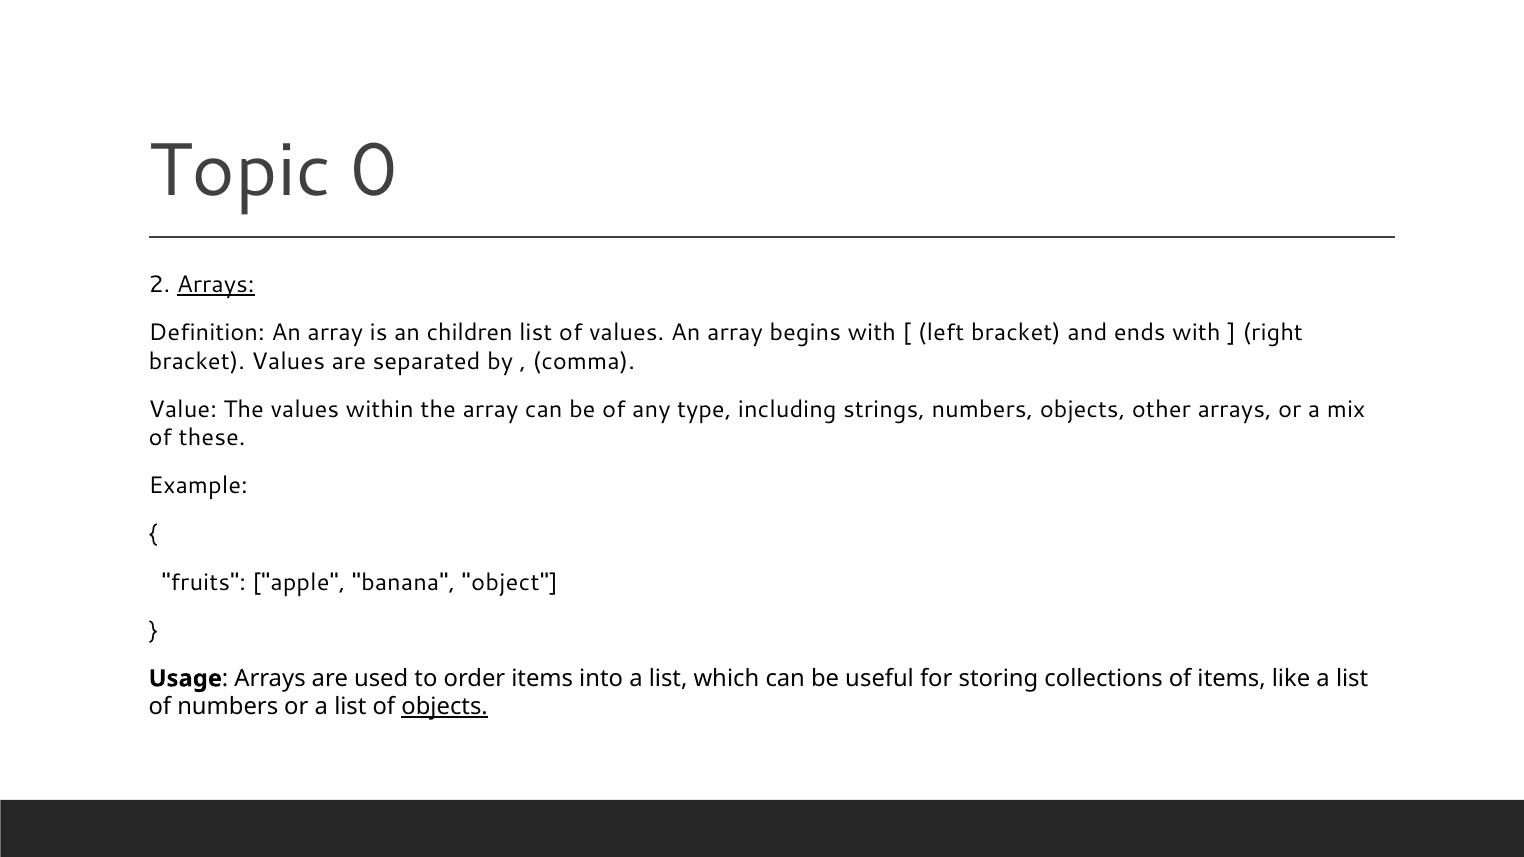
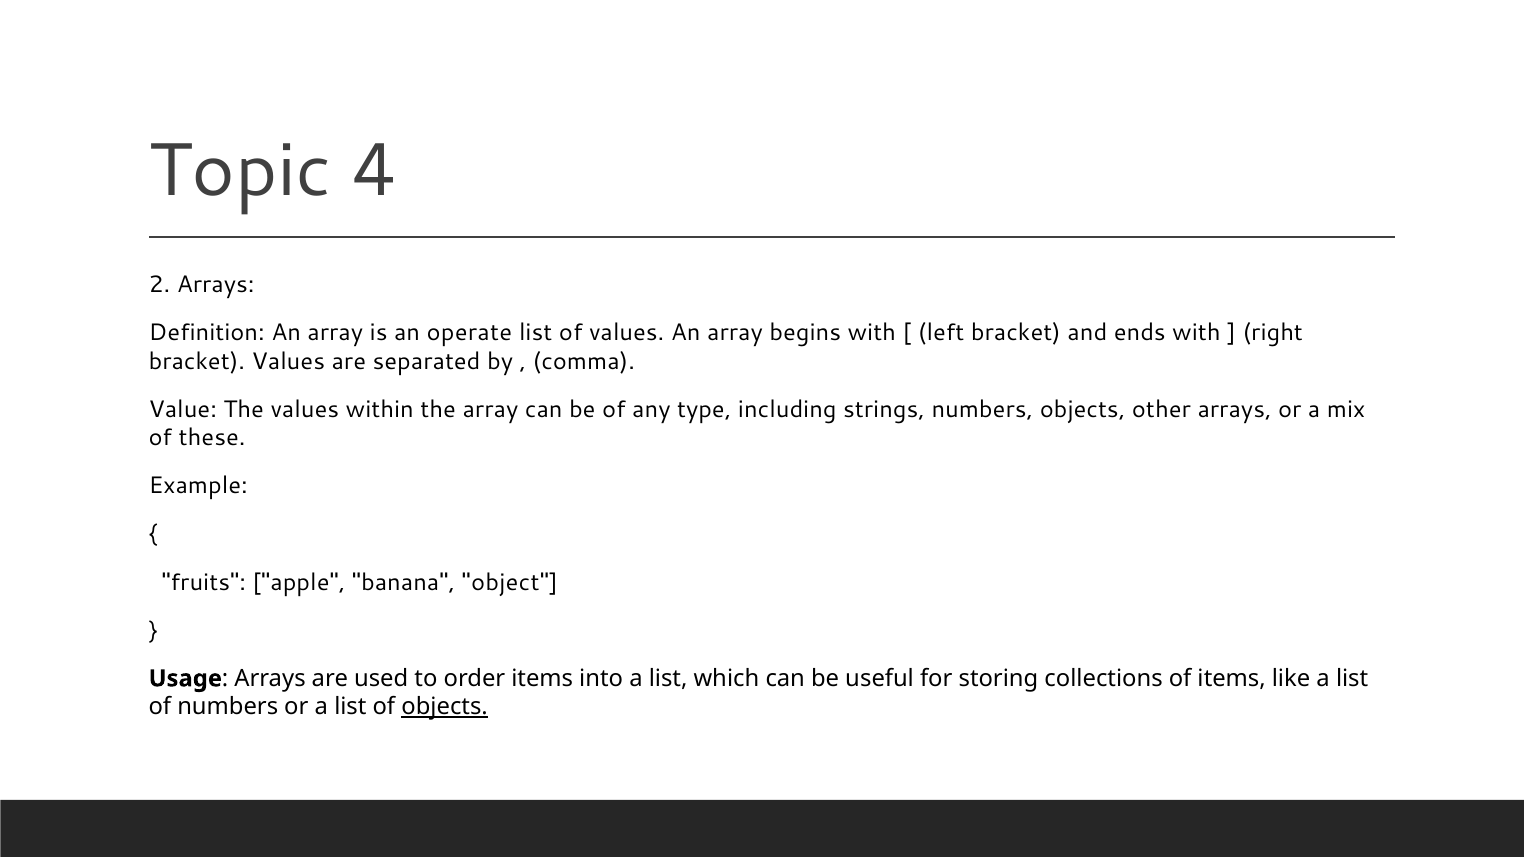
0: 0 -> 4 (374, 171)
Arrays underline: present -> none (216, 285)
children: children -> operate (469, 333)
